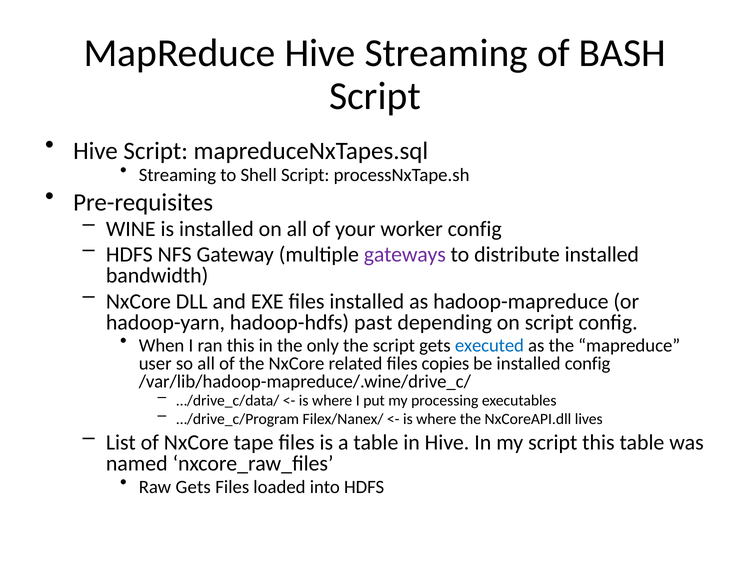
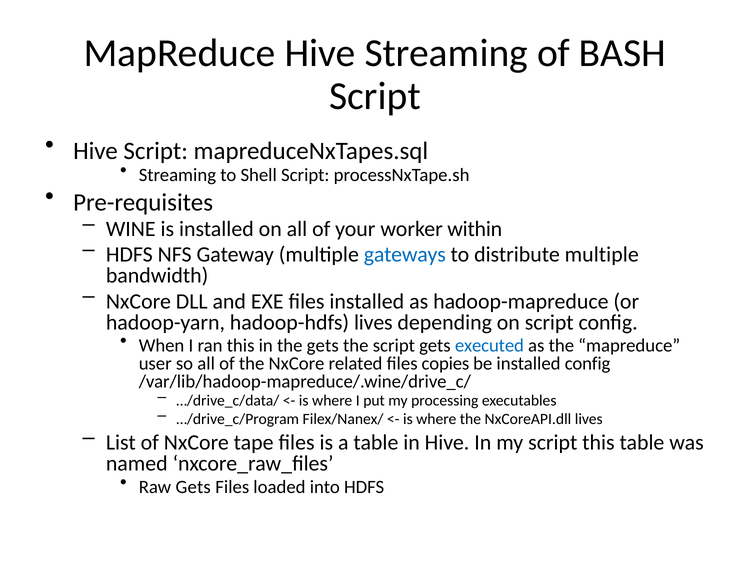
worker config: config -> within (475, 229)
gateways colour: purple -> blue (405, 254)
distribute installed: installed -> multiple (602, 254)
hadoop-hdfs past: past -> lives (373, 322)
the only: only -> gets (323, 345)
